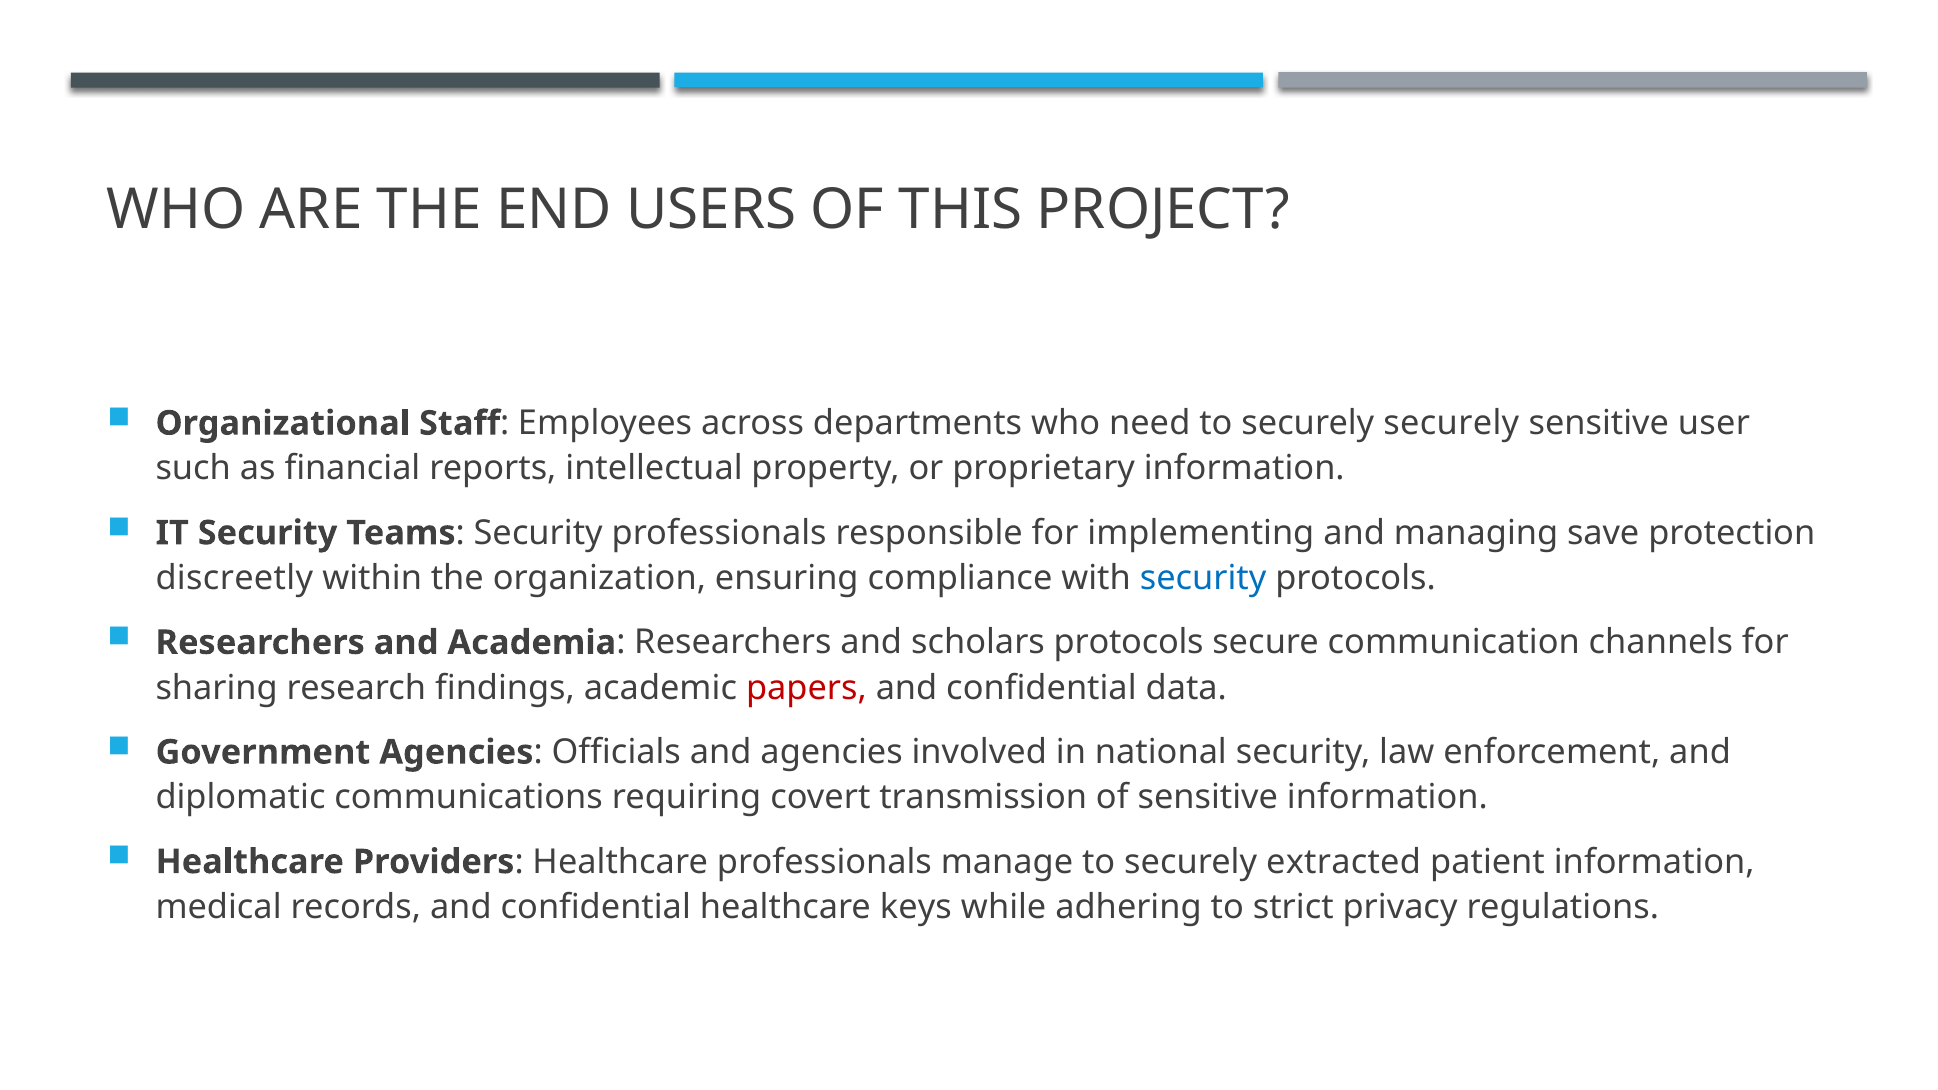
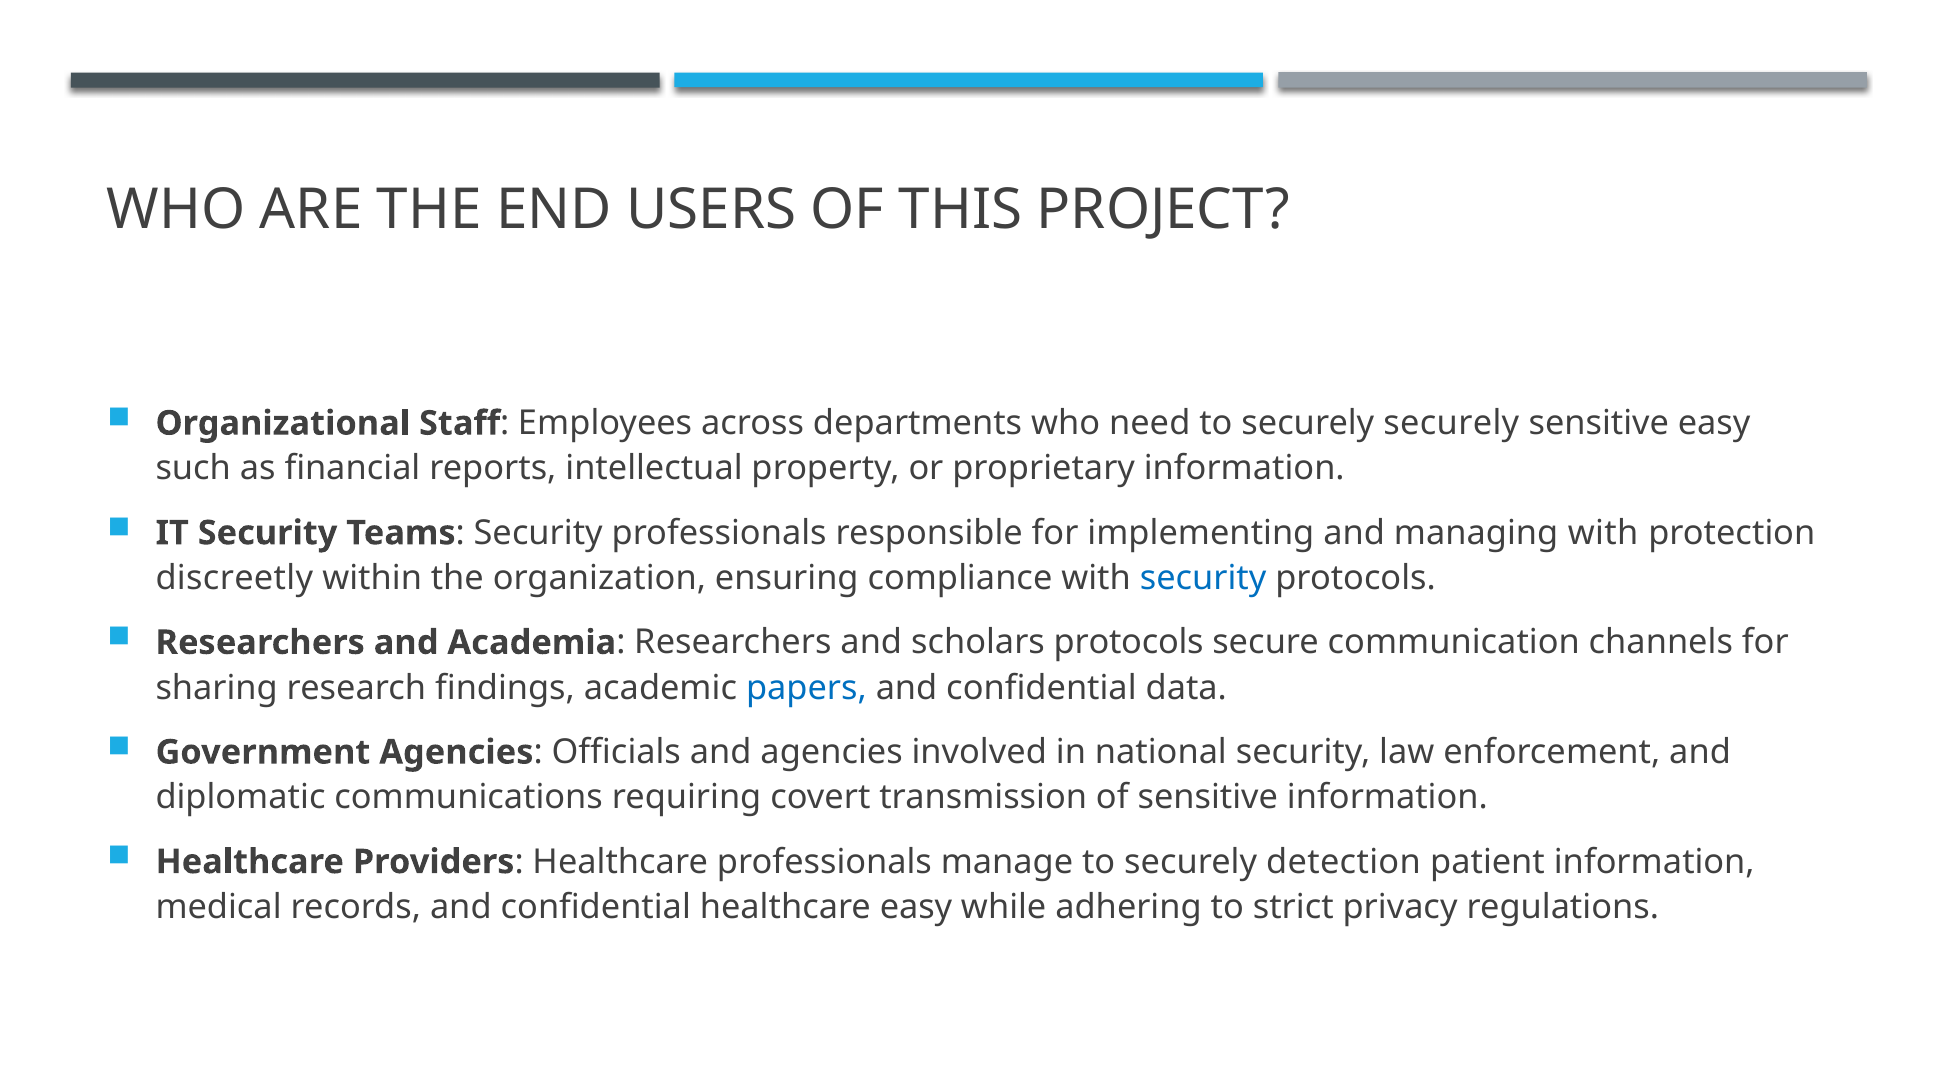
sensitive user: user -> easy (1714, 423)
managing save: save -> with (1603, 533)
papers colour: red -> blue (806, 688)
extracted: extracted -> detection (1343, 862)
healthcare keys: keys -> easy (916, 907)
